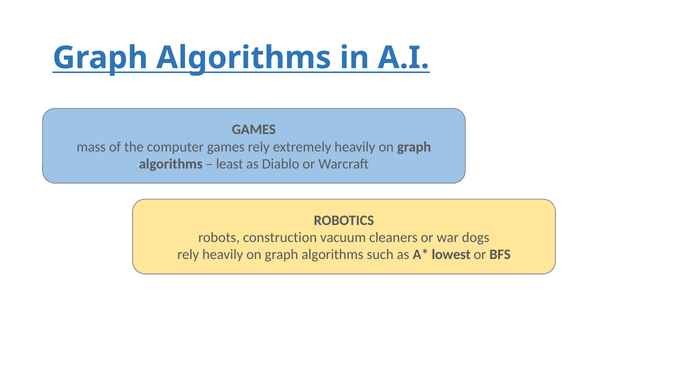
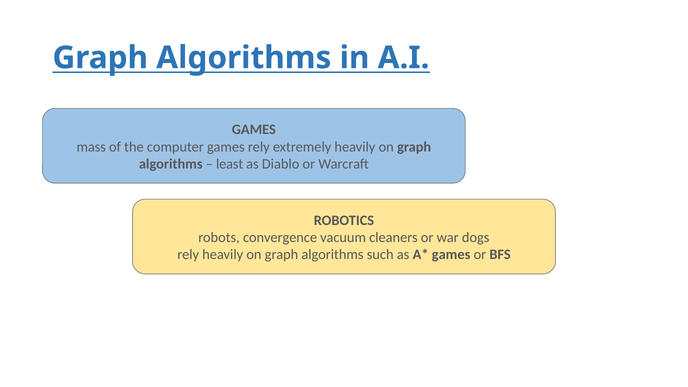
construction: construction -> convergence (280, 238)
lowest: lowest -> games (451, 255)
